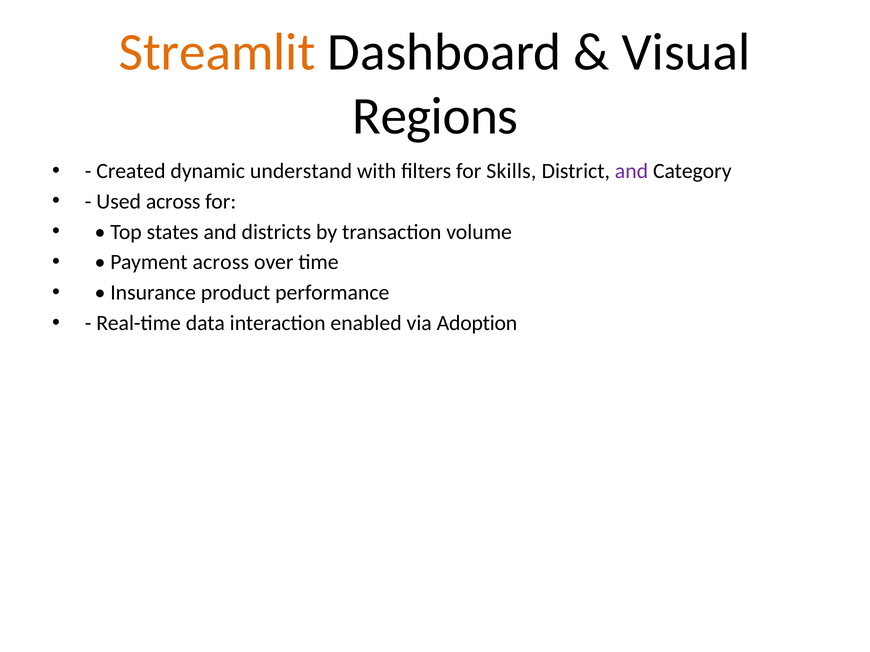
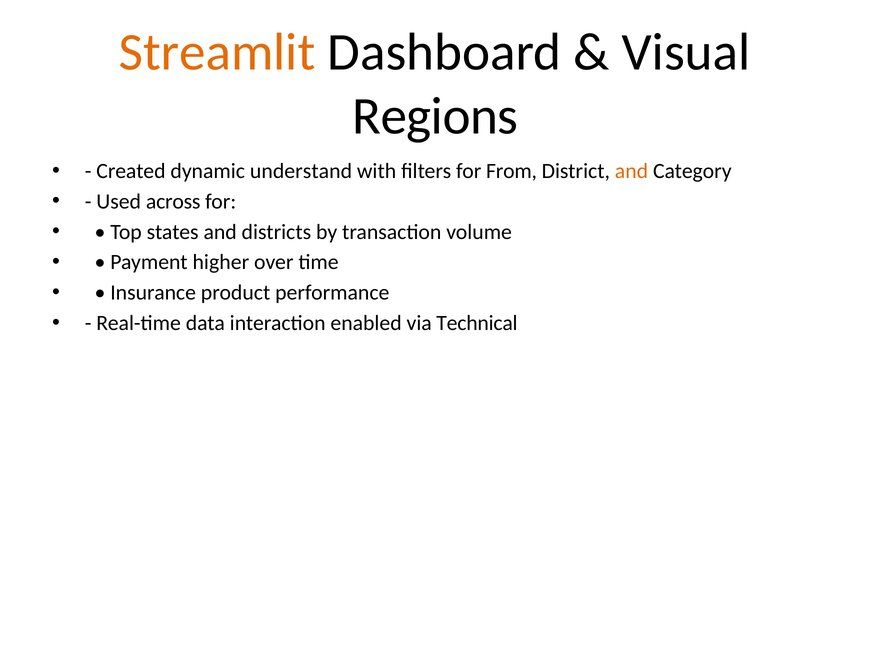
Skills: Skills -> From (512, 171)
and colour: purple -> orange (631, 171)
Payment across: across -> higher (221, 263)
Adoption: Adoption -> Technical (477, 323)
